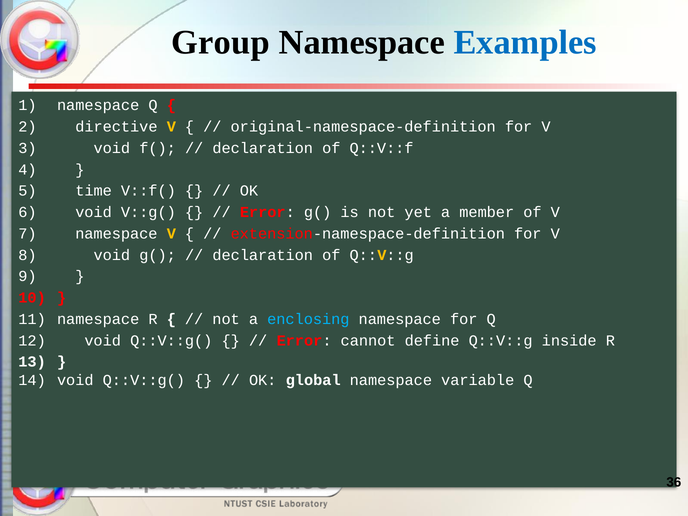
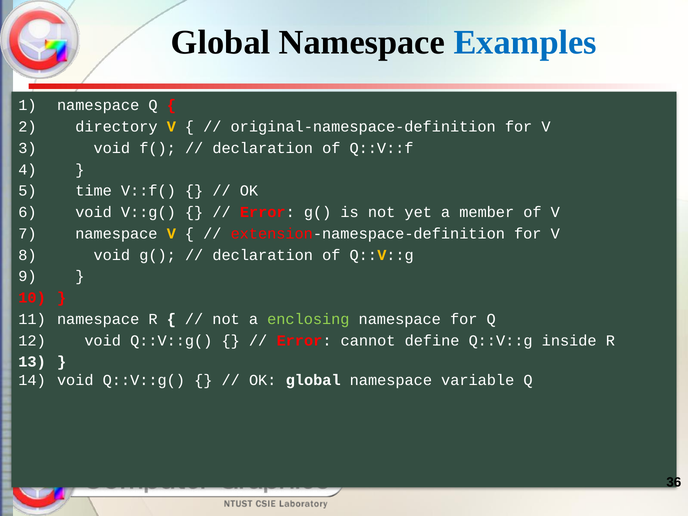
Group: Group -> Global (221, 42)
directive: directive -> directory (116, 127)
enclosing colour: light blue -> light green (308, 319)
